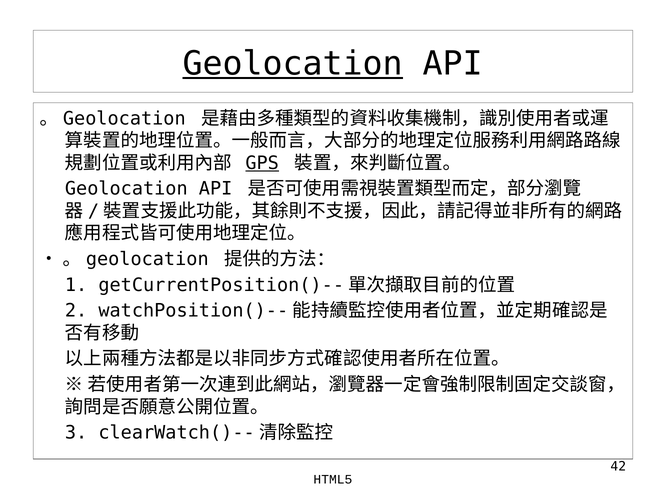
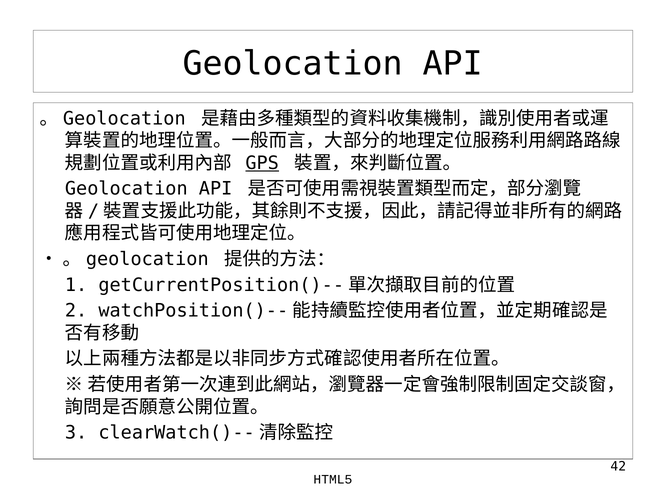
Geolocation underline: present -> none (293, 64)
